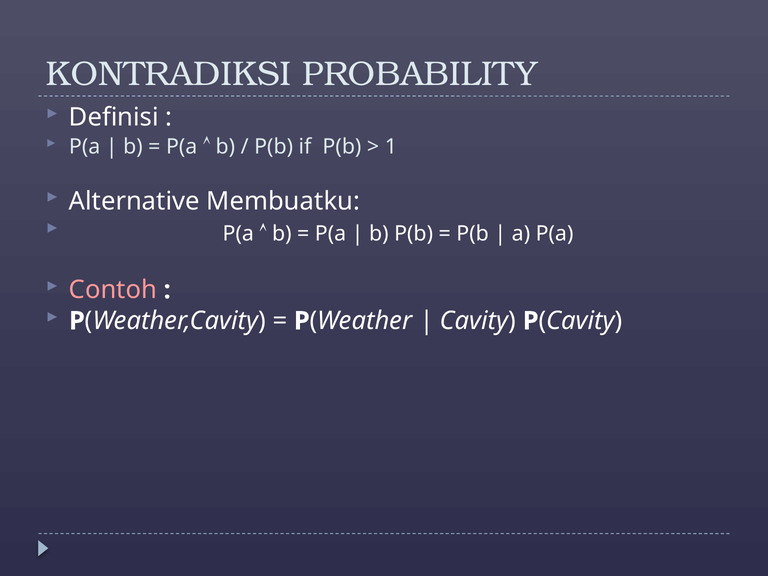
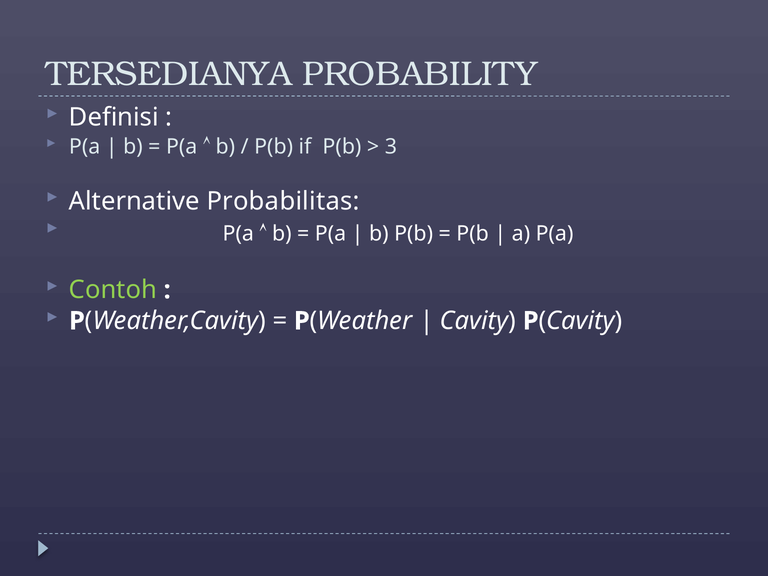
KONTRADIKSI: KONTRADIKSI -> TERSEDIANYA (169, 74)
1: 1 -> 3 (391, 147)
Membuatku: Membuatku -> Probabilitas (283, 201)
Contoh colour: pink -> light green (113, 290)
